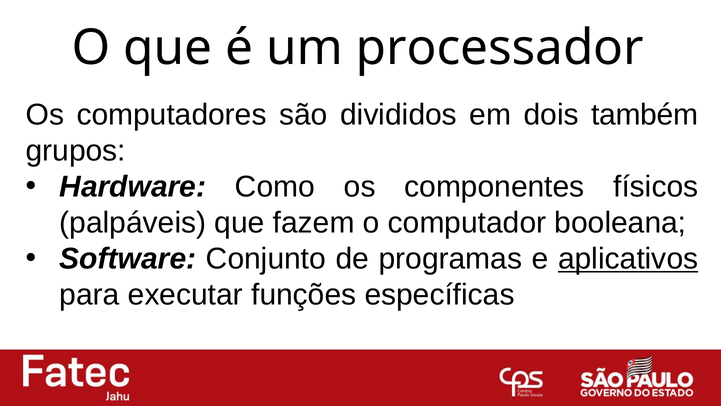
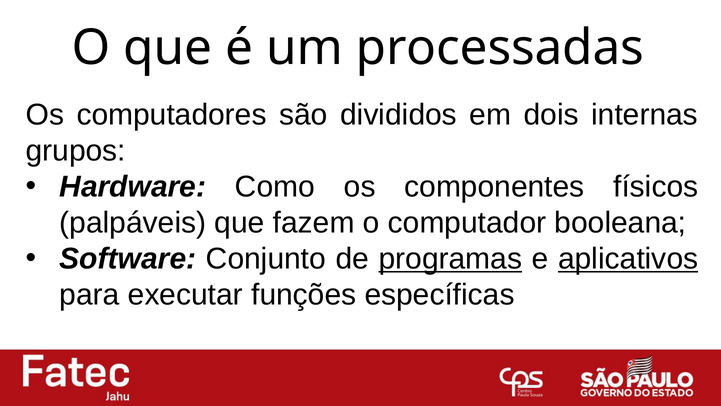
processador: processador -> processadas (500, 48)
também: também -> internas (645, 114)
programas underline: none -> present (450, 259)
